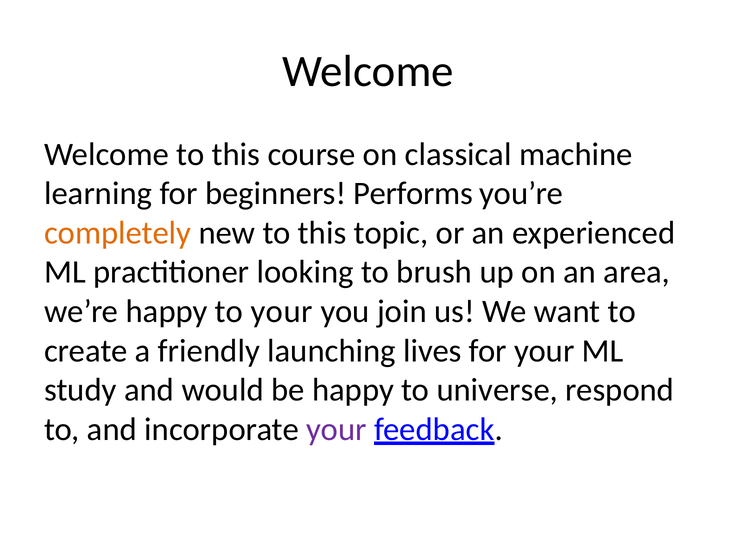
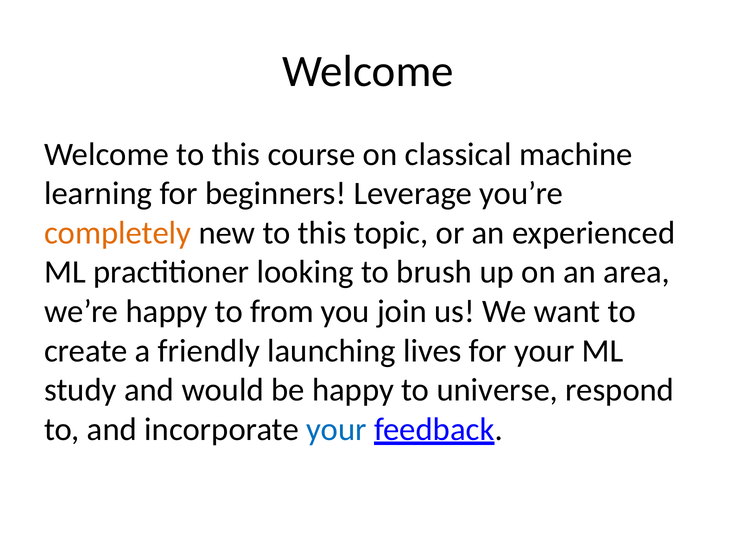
Performs: Performs -> Leverage (413, 194)
to your: your -> from (282, 311)
your colour: purple -> blue (336, 429)
